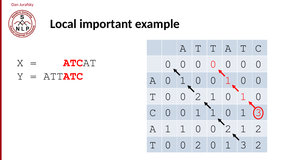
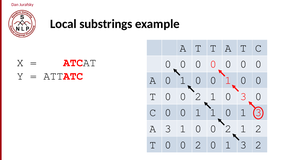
important: important -> substrings (106, 24)
2 1 0 1: 1 -> 3 (243, 96)
A 1: 1 -> 3 (168, 128)
